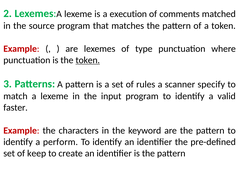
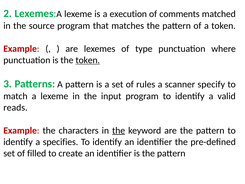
faster: faster -> reads (15, 107)
the underline: none -> present (119, 130)
perform: perform -> specifies (61, 142)
keep: keep -> filled (37, 153)
